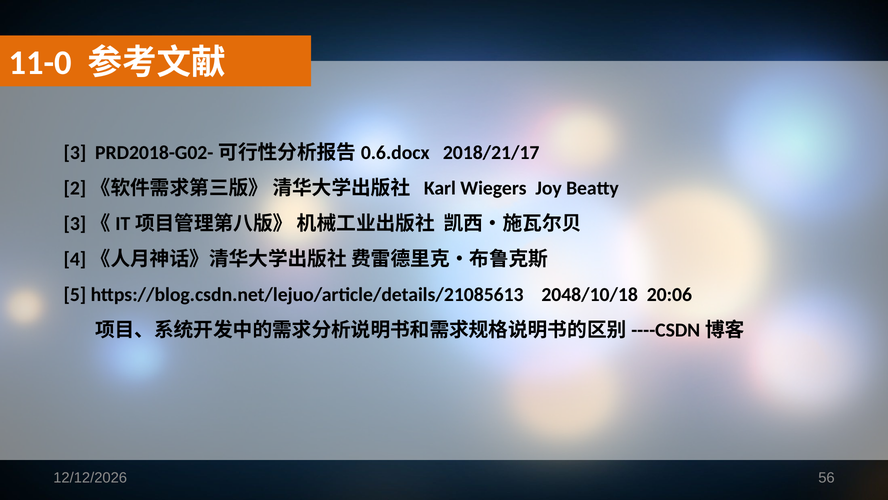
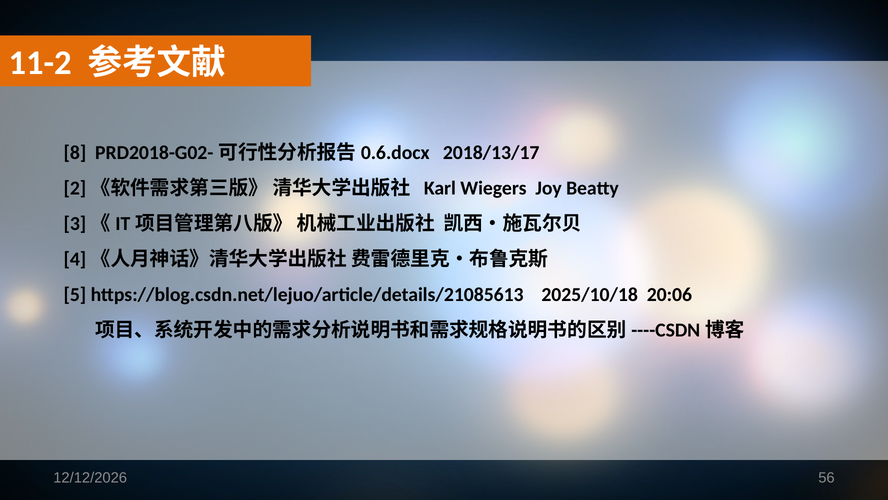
11-0: 11-0 -> 11-2 (40, 63)
3: 3 -> 8 (75, 152)
2018/21/17: 2018/21/17 -> 2018/13/17 (491, 152)
2048/10/18: 2048/10/18 -> 2025/10/18 (590, 294)
